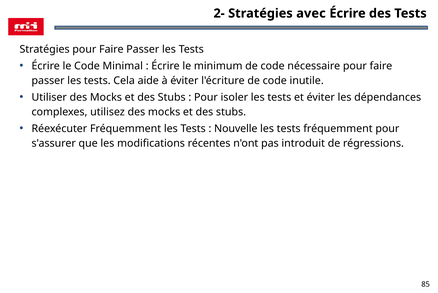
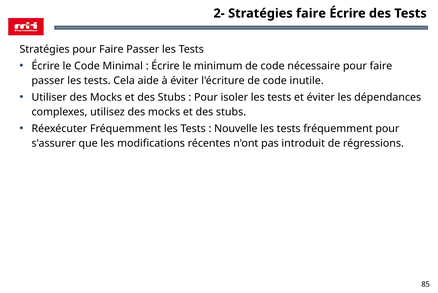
Stratégies avec: avec -> faire (311, 13)
